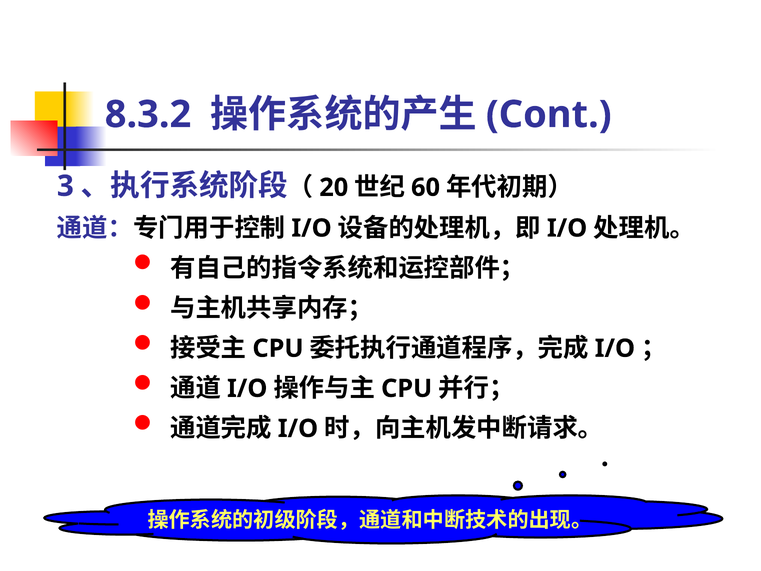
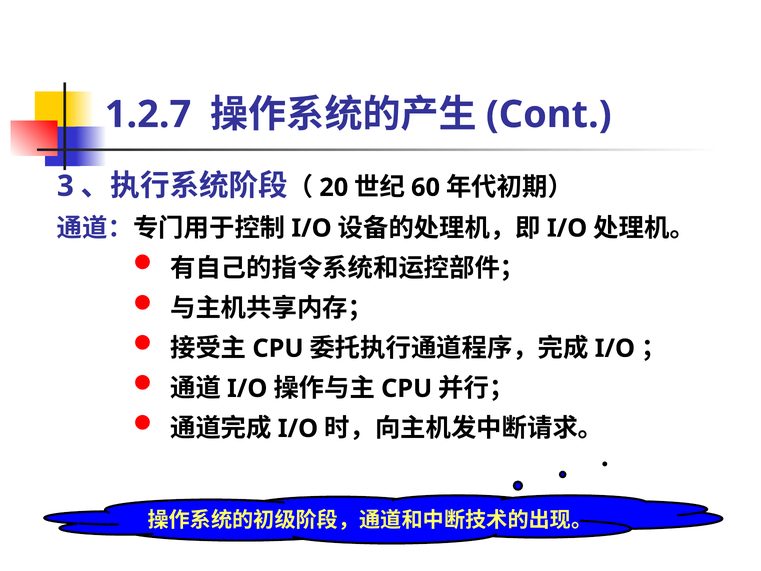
8.3.2: 8.3.2 -> 1.2.7 (148, 115)
